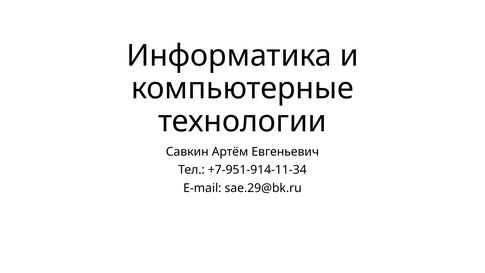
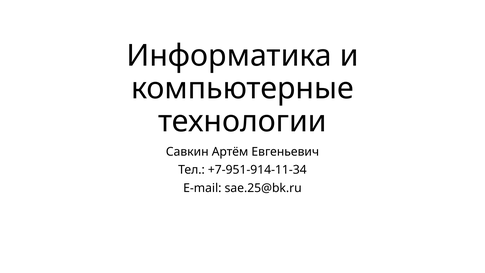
sae.29@bk.ru: sae.29@bk.ru -> sae.25@bk.ru (263, 188)
